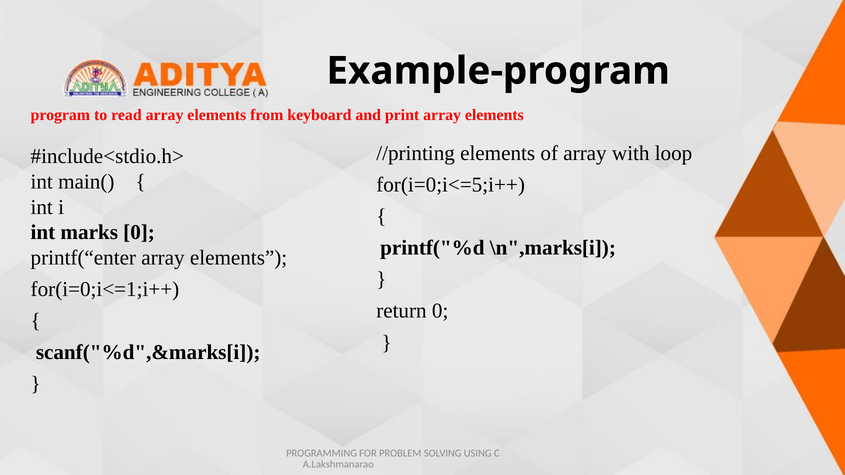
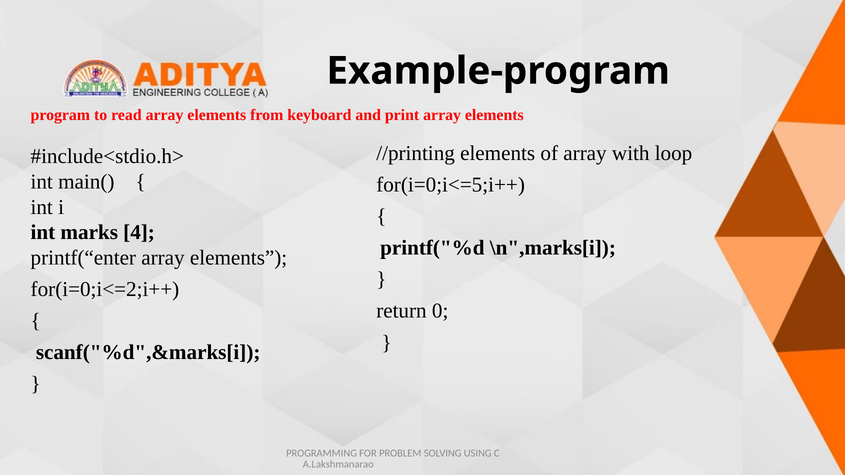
marks 0: 0 -> 4 (139, 233)
for(i=0;i<=1;i++: for(i=0;i<=1;i++ -> for(i=0;i<=2;i++ (105, 289)
